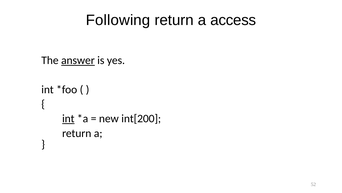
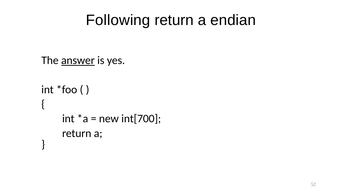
access: access -> endian (233, 20)
int underline: present -> none (68, 118)
int[200: int[200 -> int[700 (141, 118)
